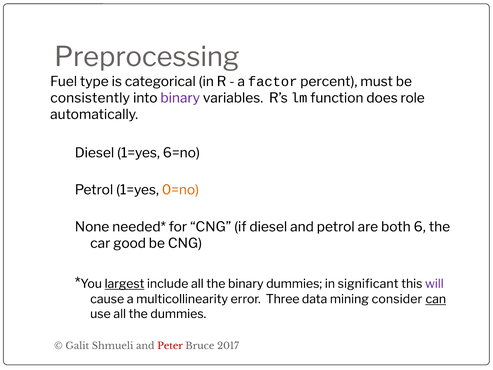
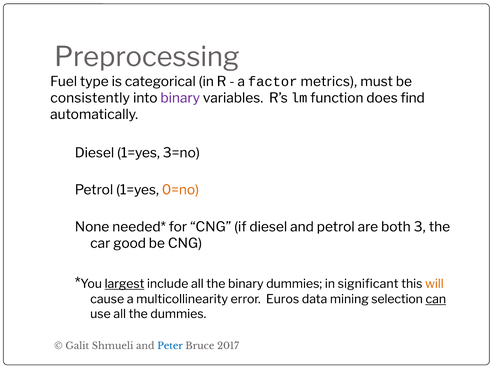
percent: percent -> metrics (329, 81)
role: role -> find (413, 98)
6=no: 6=no -> 3=no (181, 153)
6: 6 -> 3 (420, 227)
will colour: purple -> orange (434, 284)
Three: Three -> Euros (283, 299)
consider: consider -> selection (397, 299)
Peter colour: red -> blue (170, 346)
